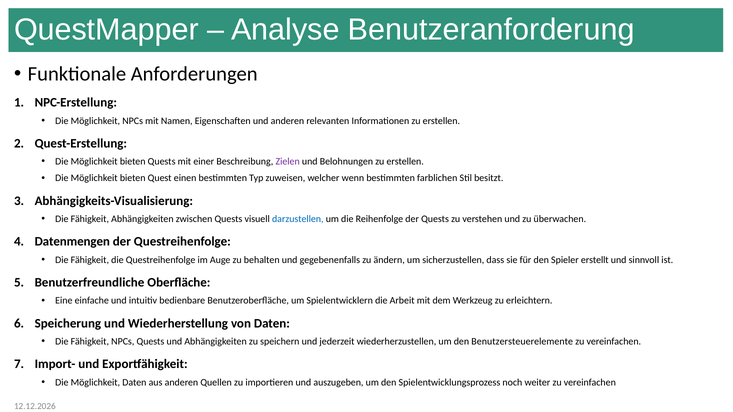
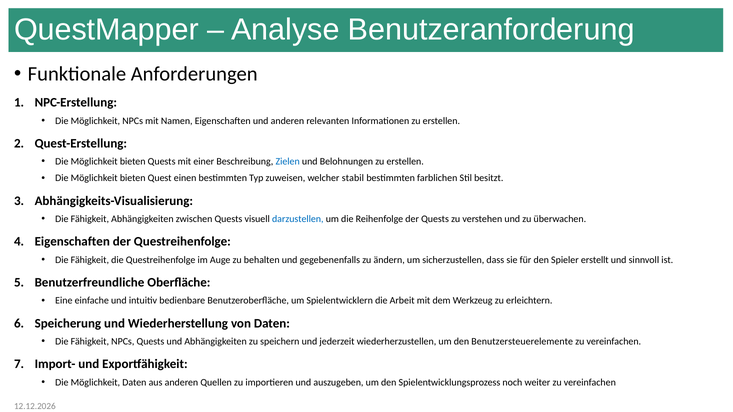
Zielen colour: purple -> blue (288, 162)
wenn: wenn -> stabil (353, 178)
Datenmengen: Datenmengen -> Eigenschaften (72, 242)
